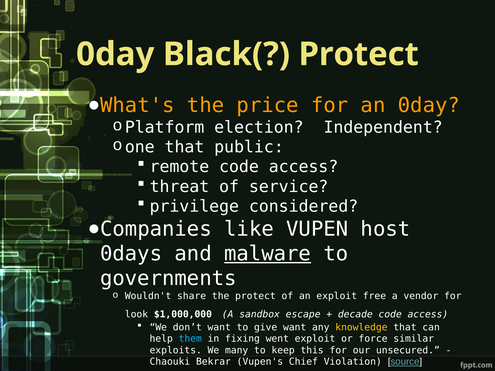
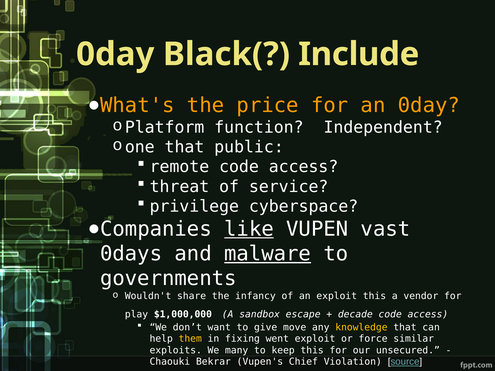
Black( Protect: Protect -> Include (359, 54)
election: election -> function (259, 127)
considered: considered -> cyberspace (304, 207)
like underline: none -> present (249, 229)
host: host -> vast (385, 229)
the protect: protect -> infancy (255, 296)
exploit free: free -> this (374, 296)
look: look -> play (136, 314)
give want: want -> move (295, 327)
them colour: light blue -> yellow (190, 339)
